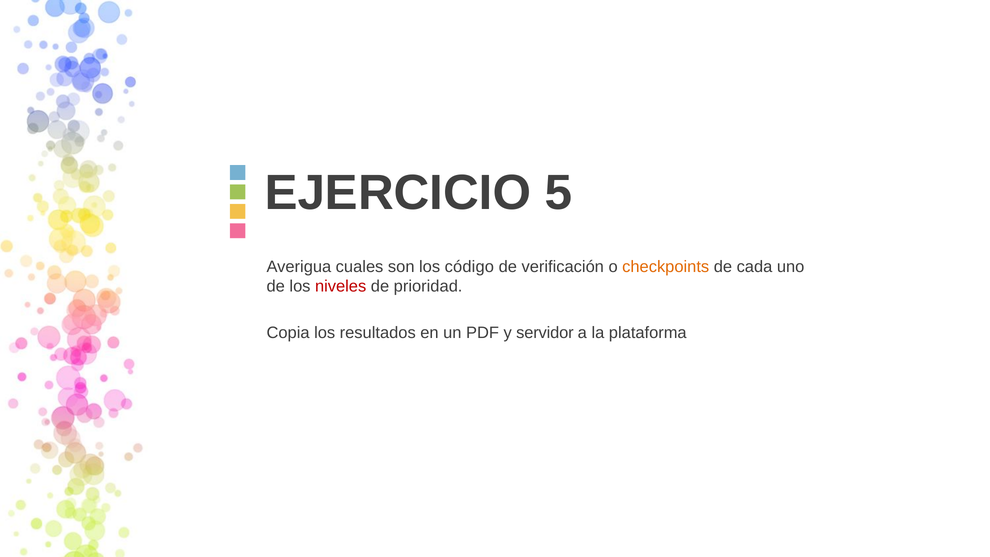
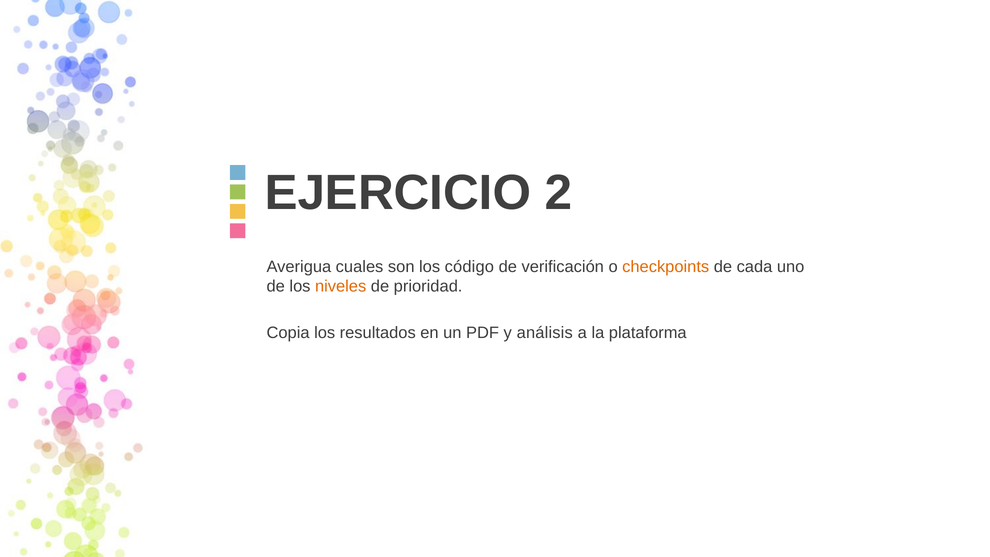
5: 5 -> 2 (559, 193)
niveles colour: red -> orange (341, 286)
servidor: servidor -> análisis (545, 333)
